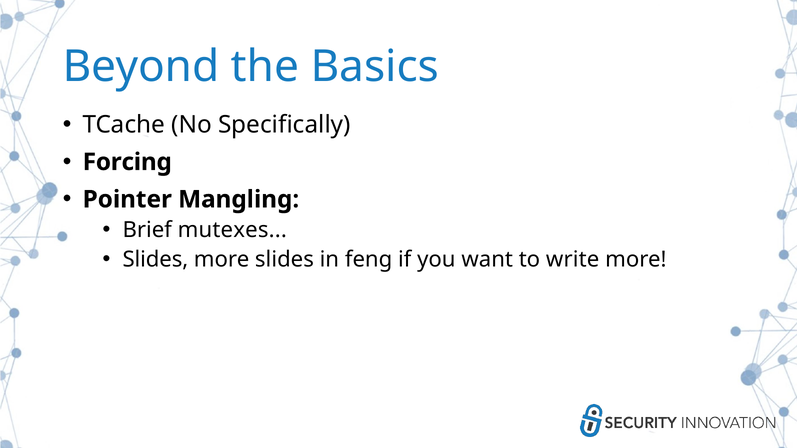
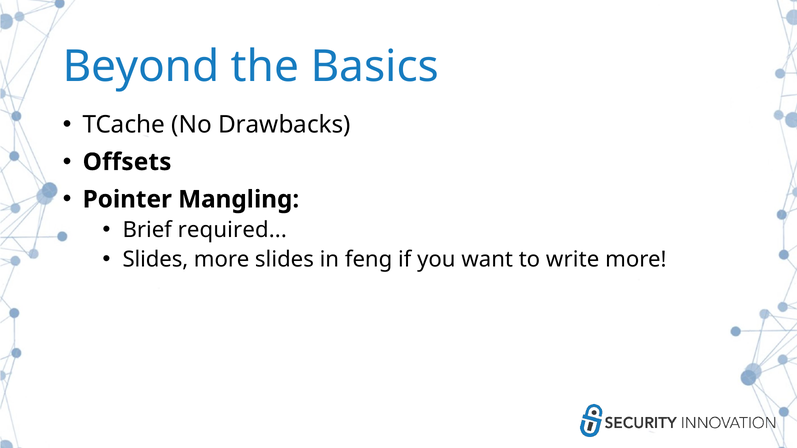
Specifically: Specifically -> Drawbacks (284, 125)
Forcing: Forcing -> Offsets (127, 162)
mutexes: mutexes -> required (232, 230)
